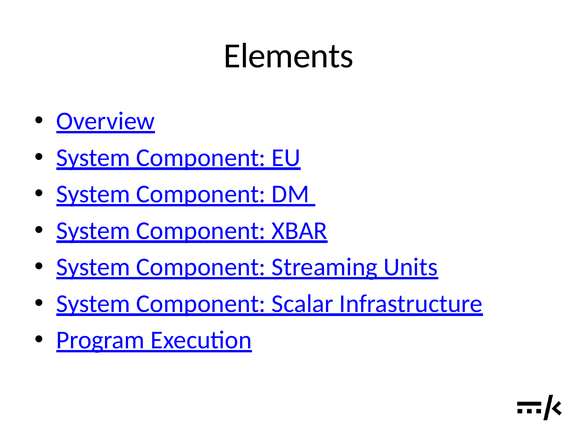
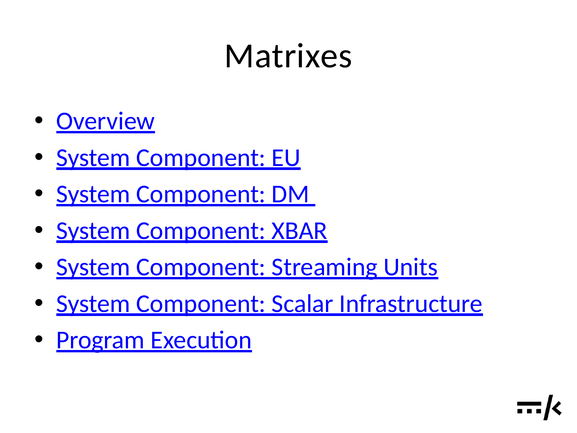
Elements: Elements -> Matrixes (288, 56)
